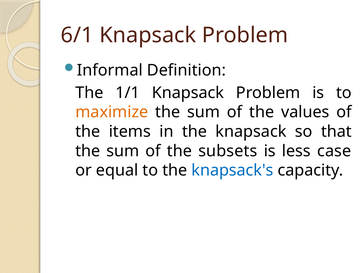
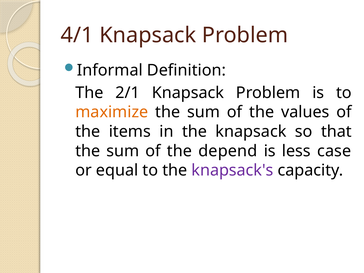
6/1: 6/1 -> 4/1 (77, 35)
1/1: 1/1 -> 2/1 (128, 93)
subsets: subsets -> depend (228, 151)
knapsack's colour: blue -> purple (232, 170)
